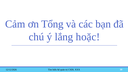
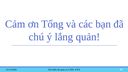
lắng hoặc: hoặc -> quản (88, 37)
